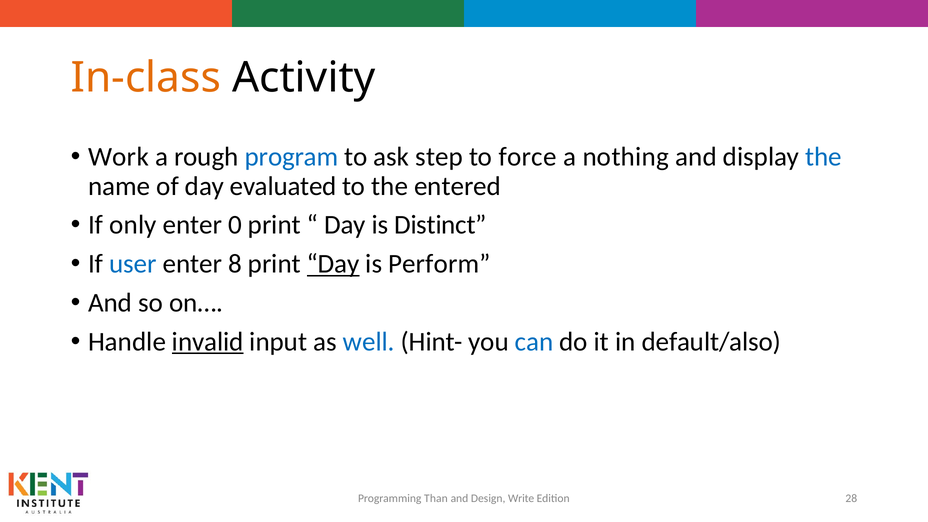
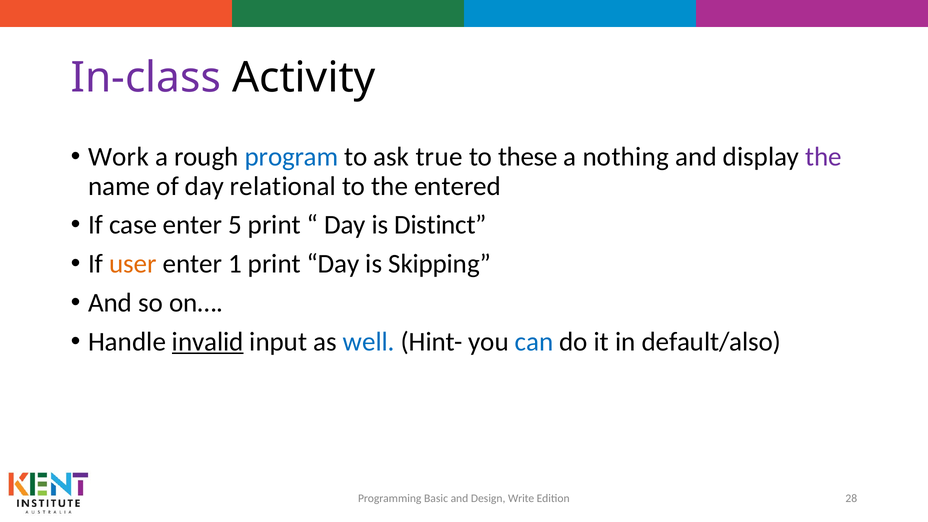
In-class colour: orange -> purple (146, 78)
step: step -> true (439, 157)
force: force -> these (528, 157)
the colour: blue -> purple (823, 157)
evaluated: evaluated -> relational (283, 186)
only: only -> case (133, 225)
0: 0 -> 5 (235, 225)
user colour: blue -> orange (133, 264)
8: 8 -> 1 (235, 264)
Day underline: present -> none (333, 264)
Perform: Perform -> Skipping (440, 264)
Than: Than -> Basic (436, 498)
